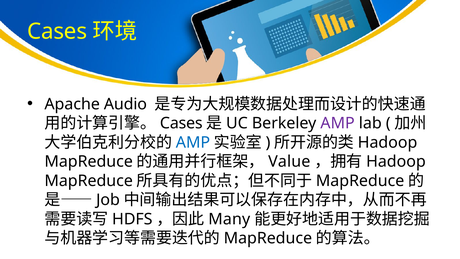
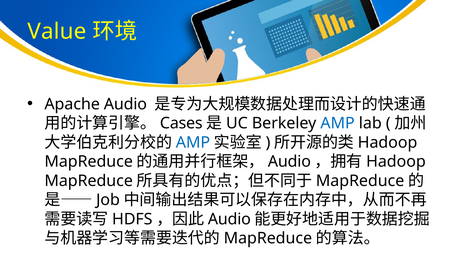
Cases: Cases -> Value (57, 31)
AMP colour: purple -> blue (338, 123)
Value: Value -> Audio (289, 161)
Many: Many -> Audio (229, 219)
